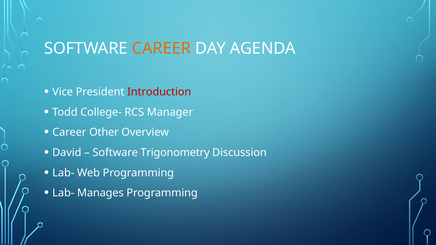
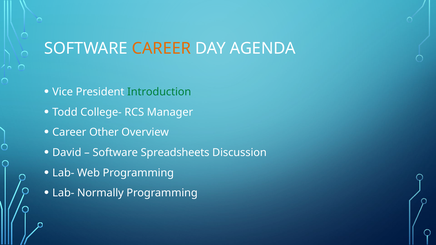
Introduction colour: red -> green (159, 92)
Trigonometry: Trigonometry -> Spreadsheets (175, 153)
Manages: Manages -> Normally (100, 193)
